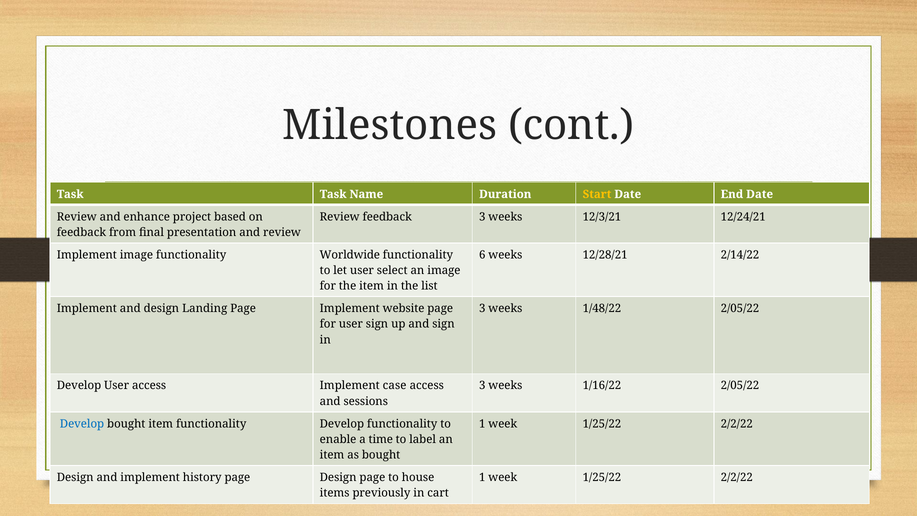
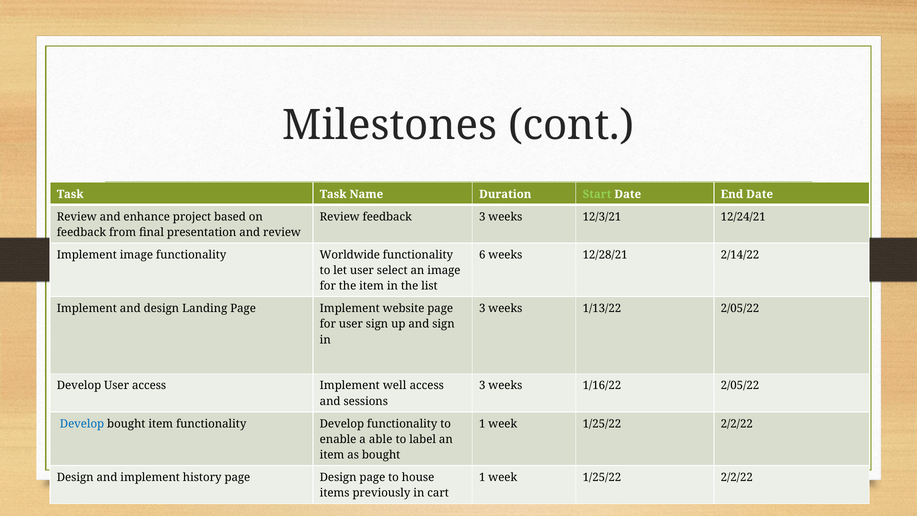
Start colour: yellow -> light green (597, 194)
1/48/22: 1/48/22 -> 1/13/22 (602, 308)
case: case -> well (395, 386)
time: time -> able (381, 439)
